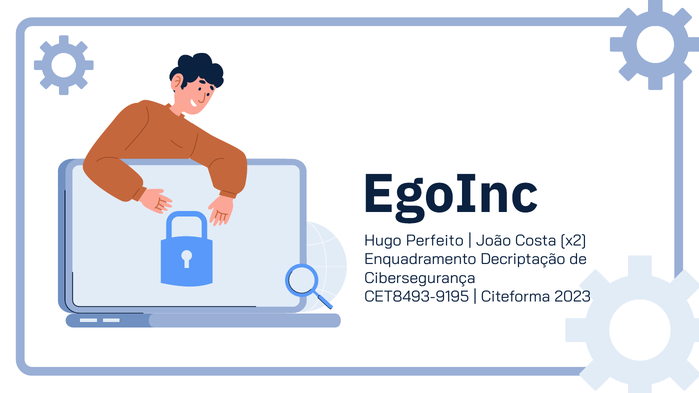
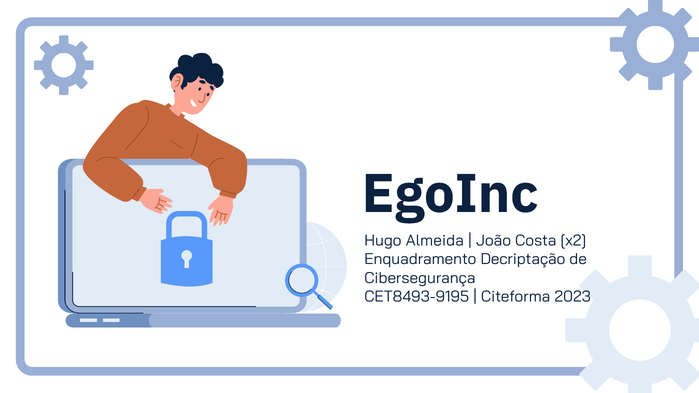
Perfeito: Perfeito -> Almeida (435, 241)
